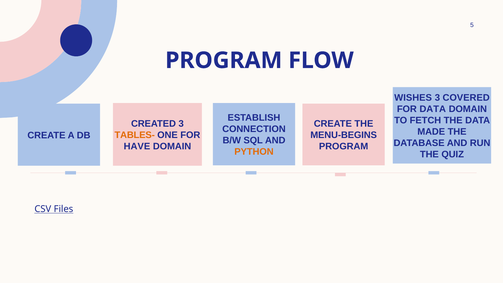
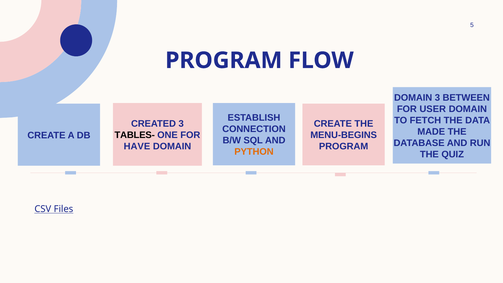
WISHES: WISHES -> DOMAIN (413, 98)
COVERED: COVERED -> BETWEEN (466, 98)
FOR DATA: DATA -> USER (433, 109)
TABLES- colour: orange -> black (135, 135)
